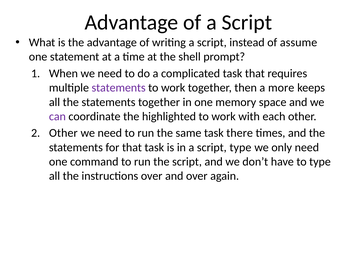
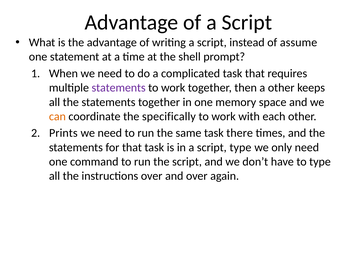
a more: more -> other (281, 88)
can colour: purple -> orange (57, 116)
highlighted: highlighted -> specifically (169, 116)
Other: Other -> Prints (63, 133)
